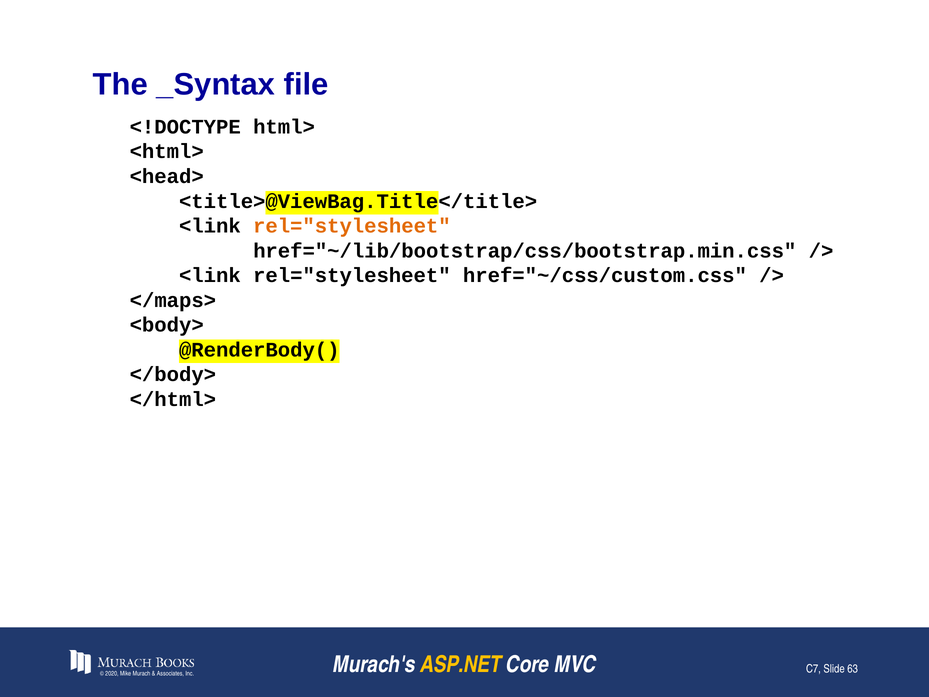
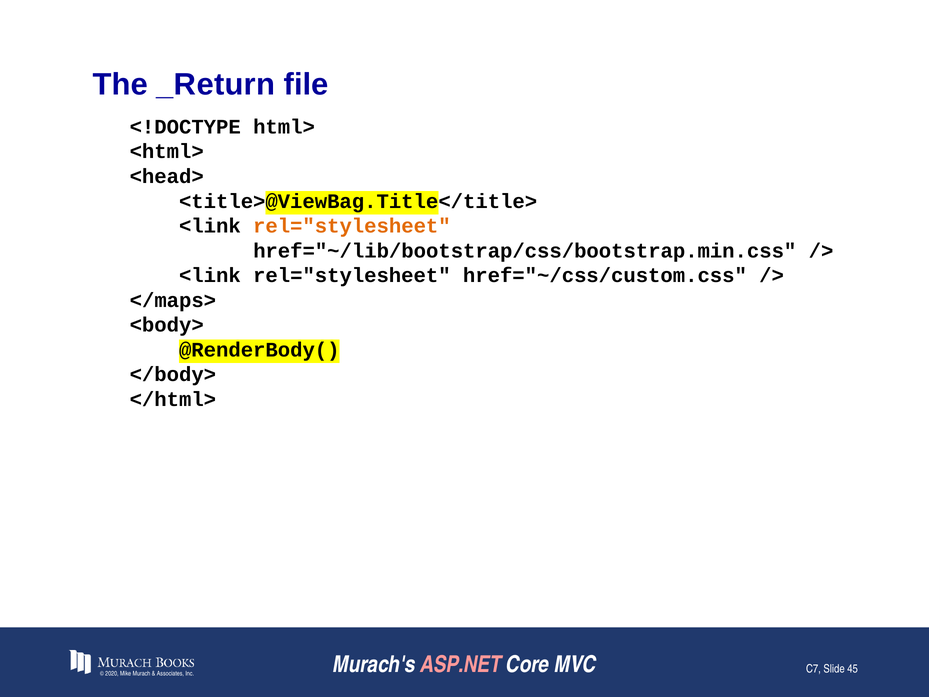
_Syntax: _Syntax -> _Return (216, 84)
ASP.NET colour: yellow -> pink (461, 664)
63: 63 -> 45 (853, 668)
